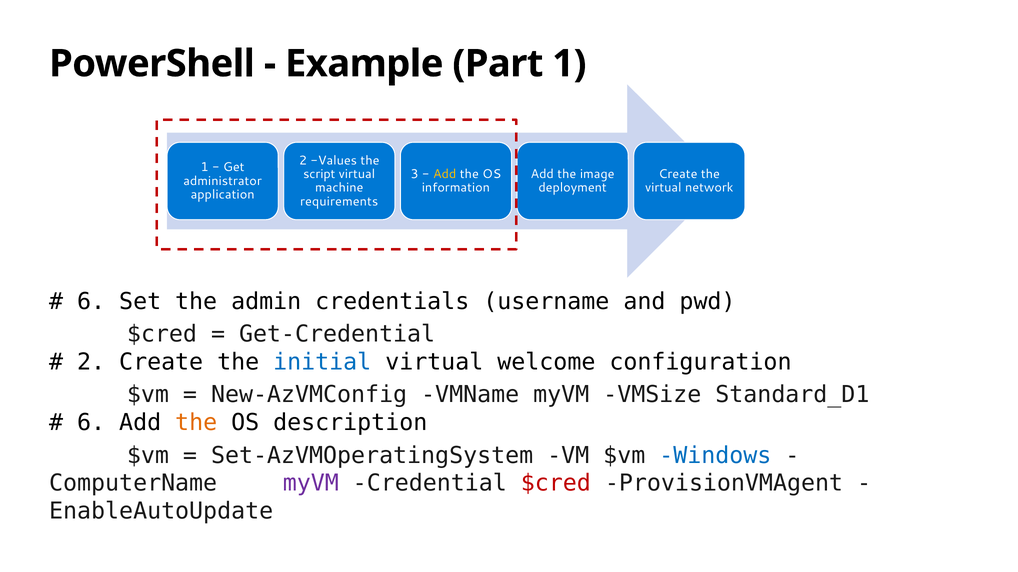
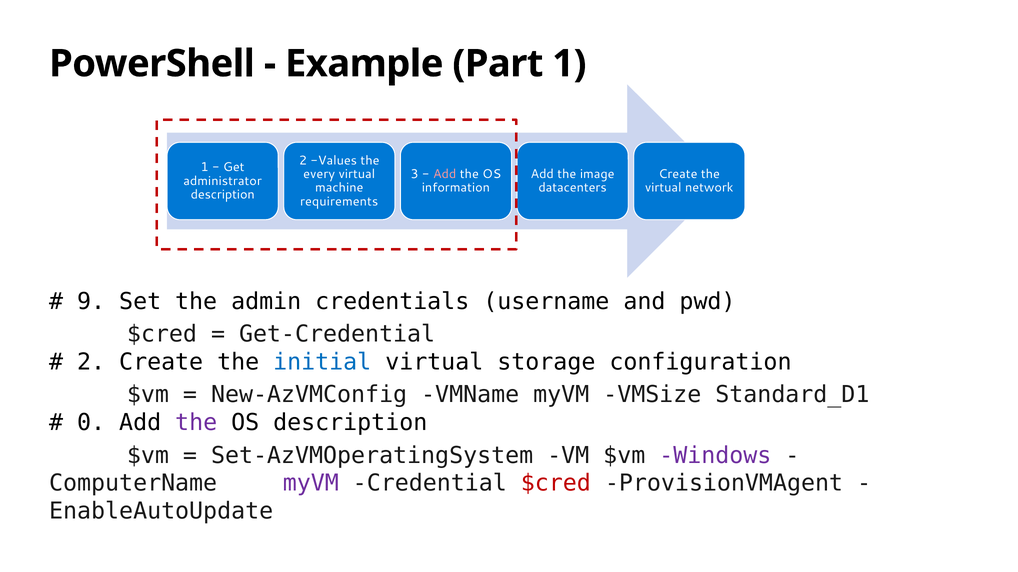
script: script -> every (319, 174)
Add colour: yellow -> pink (445, 174)
deployment: deployment -> datacenters (573, 188)
application: application -> description (223, 195)
6: 6 -> 9 (91, 302)
welcome: welcome -> storage (546, 363)
6: 6 -> 0 (91, 423)
the colour: orange -> purple (196, 423)
Windows colour: blue -> purple (715, 456)
